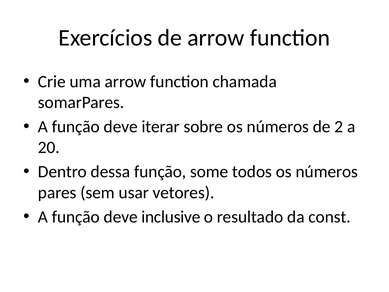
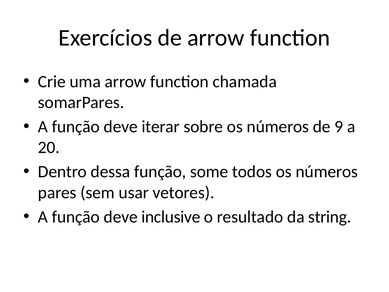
2: 2 -> 9 (339, 127)
const: const -> string (330, 217)
